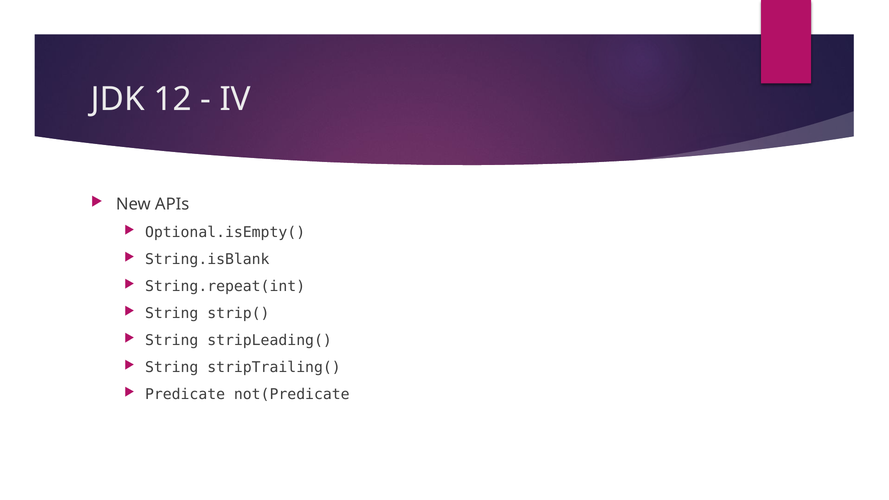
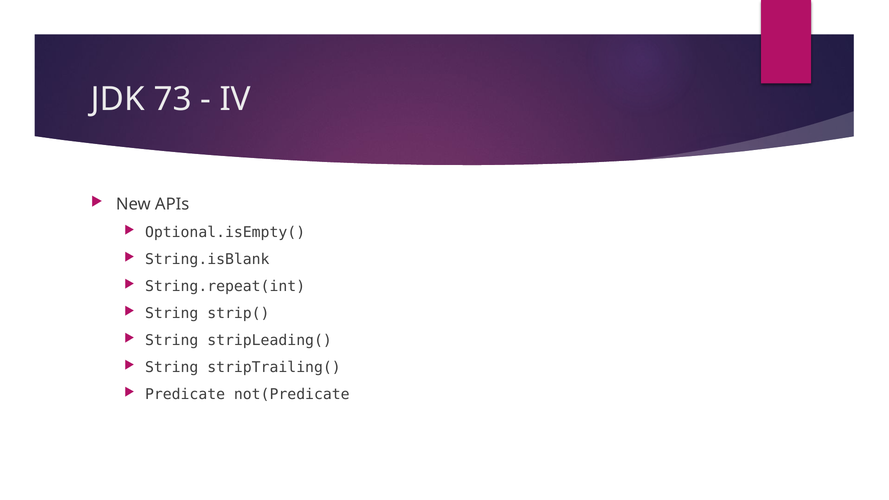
12: 12 -> 73 (173, 99)
